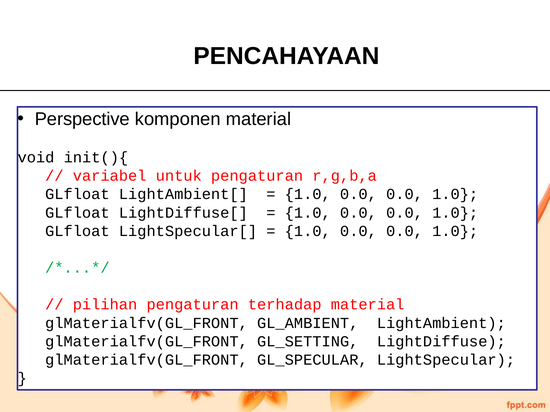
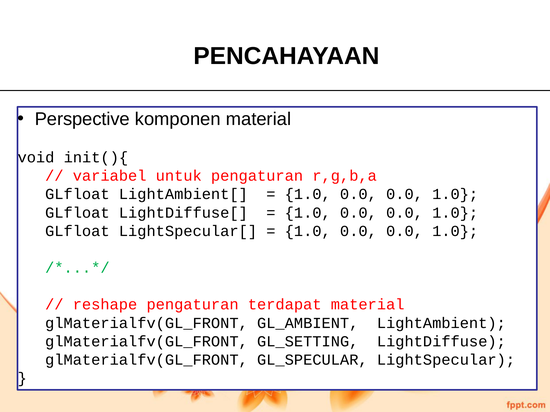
pilihan: pilihan -> reshape (105, 305)
terhadap: terhadap -> terdapat (285, 305)
